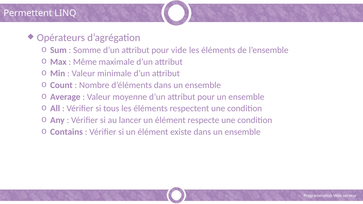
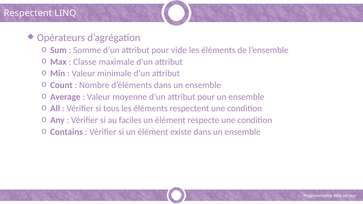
Permettent: Permettent -> Respectent (28, 13)
Même: Même -> Classe (85, 62)
lancer: lancer -> faciles (130, 120)
